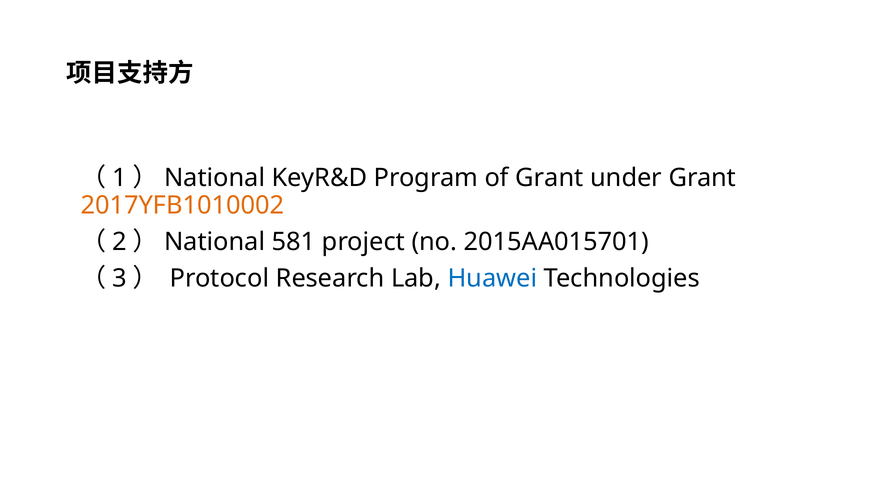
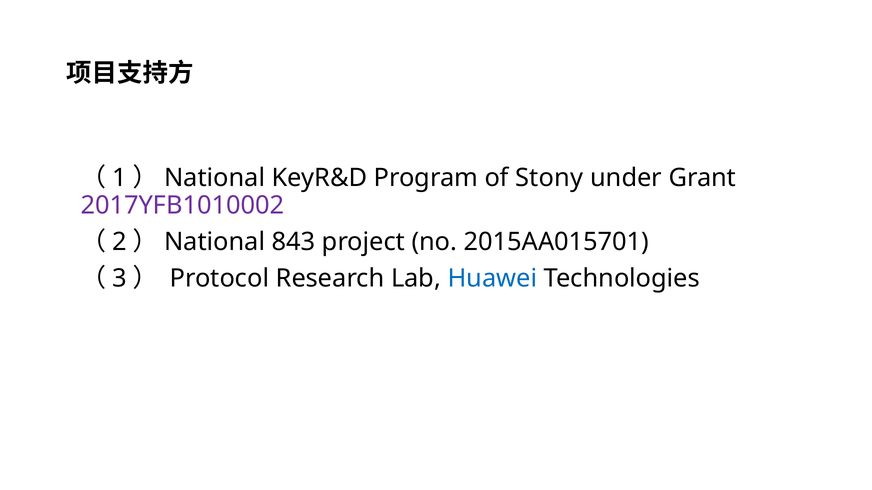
of Grant: Grant -> Stony (549, 178)
2017YFB1010002 colour: orange -> purple (182, 206)
581: 581 -> 843 (294, 242)
